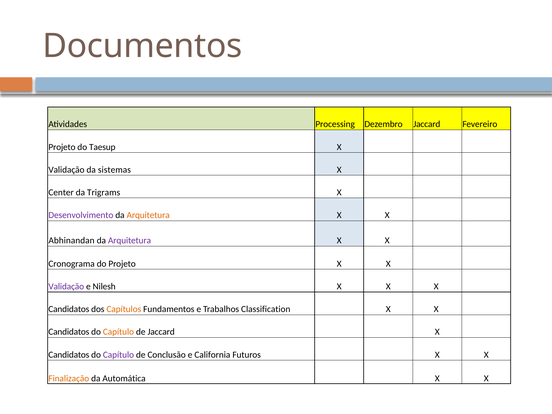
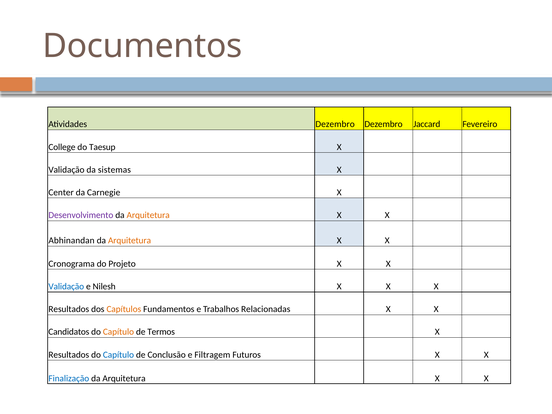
Atividades Processing: Processing -> Dezembro (335, 124)
Projeto: Projeto -> College (62, 147)
Trigrams: Trigrams -> Carnegie (104, 192)
Arquitetura colour: purple -> orange (130, 241)
Validação colour: purple -> blue (66, 286)
Candidatos: Candidatos -> Resultados (69, 309)
Classification: Classification -> Relacionadas (266, 309)
de Jaccard: Jaccard -> Termos (161, 332)
Candidatos: Candidatos -> Resultados (69, 355)
Capítulo colour: purple -> blue (118, 355)
California: California -> Filtragem (212, 355)
Finalização colour: orange -> blue (69, 378)
Automática: Automática -> Arquitetura (124, 378)
